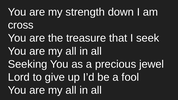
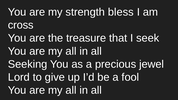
down: down -> bless (121, 12)
